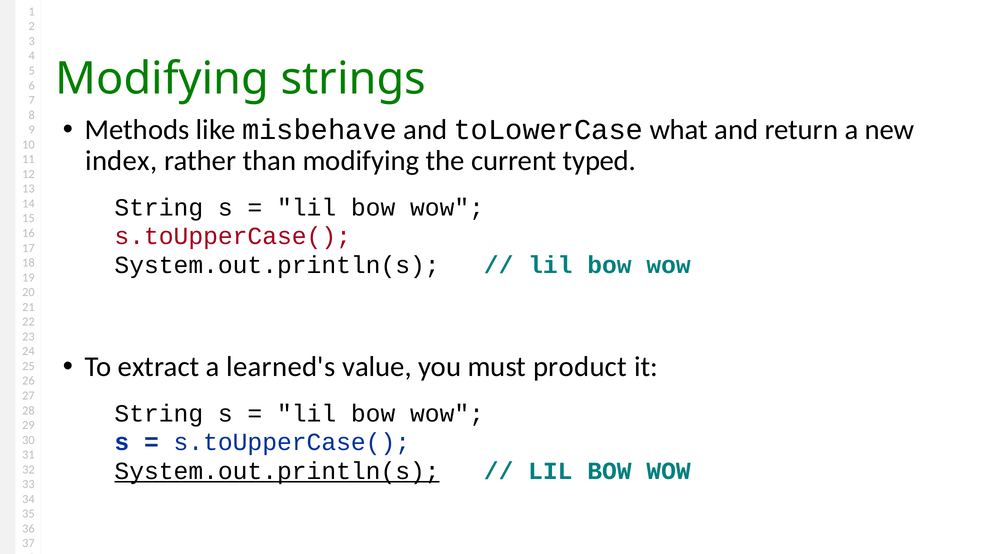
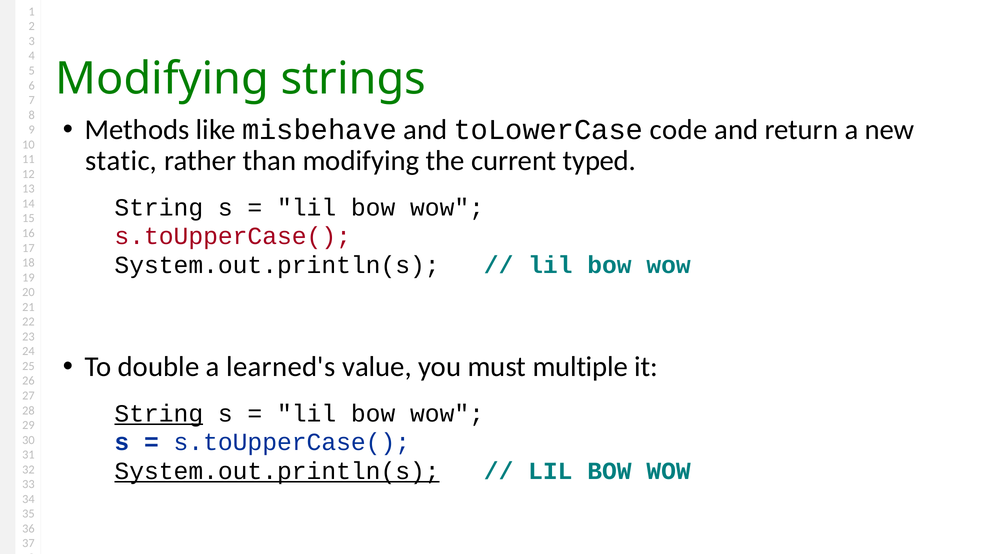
what: what -> code (679, 130)
index: index -> static (121, 161)
extract: extract -> double (159, 367)
product: product -> multiple (580, 367)
String underline: none -> present (159, 414)
